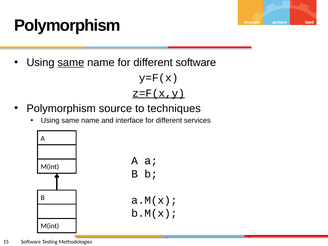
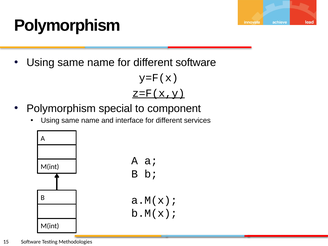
same underline: present -> none (71, 63)
source: source -> special (115, 108)
techniques: techniques -> component (174, 108)
